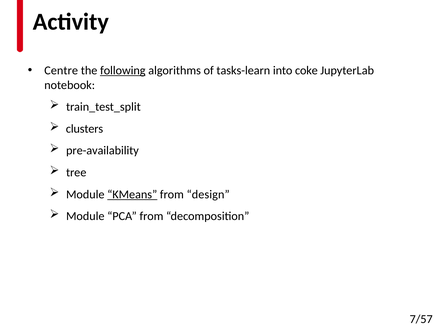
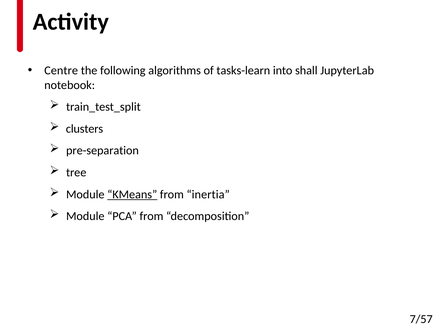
following underline: present -> none (123, 70)
coke: coke -> shall (306, 70)
pre-availability: pre-availability -> pre-separation (102, 150)
design: design -> inertia (208, 194)
